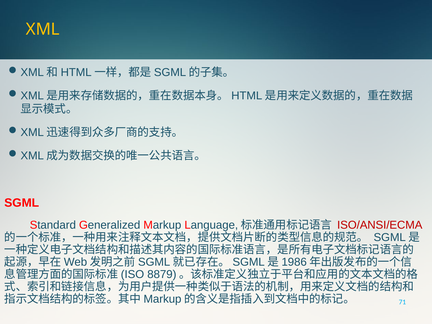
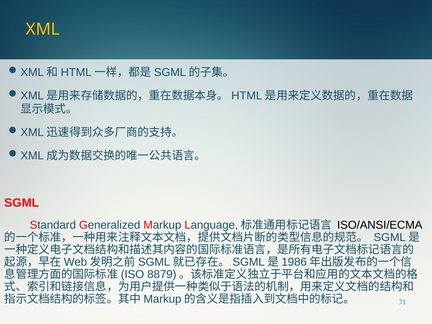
ISO/ANSI/ECMA colour: red -> black (380, 225)
